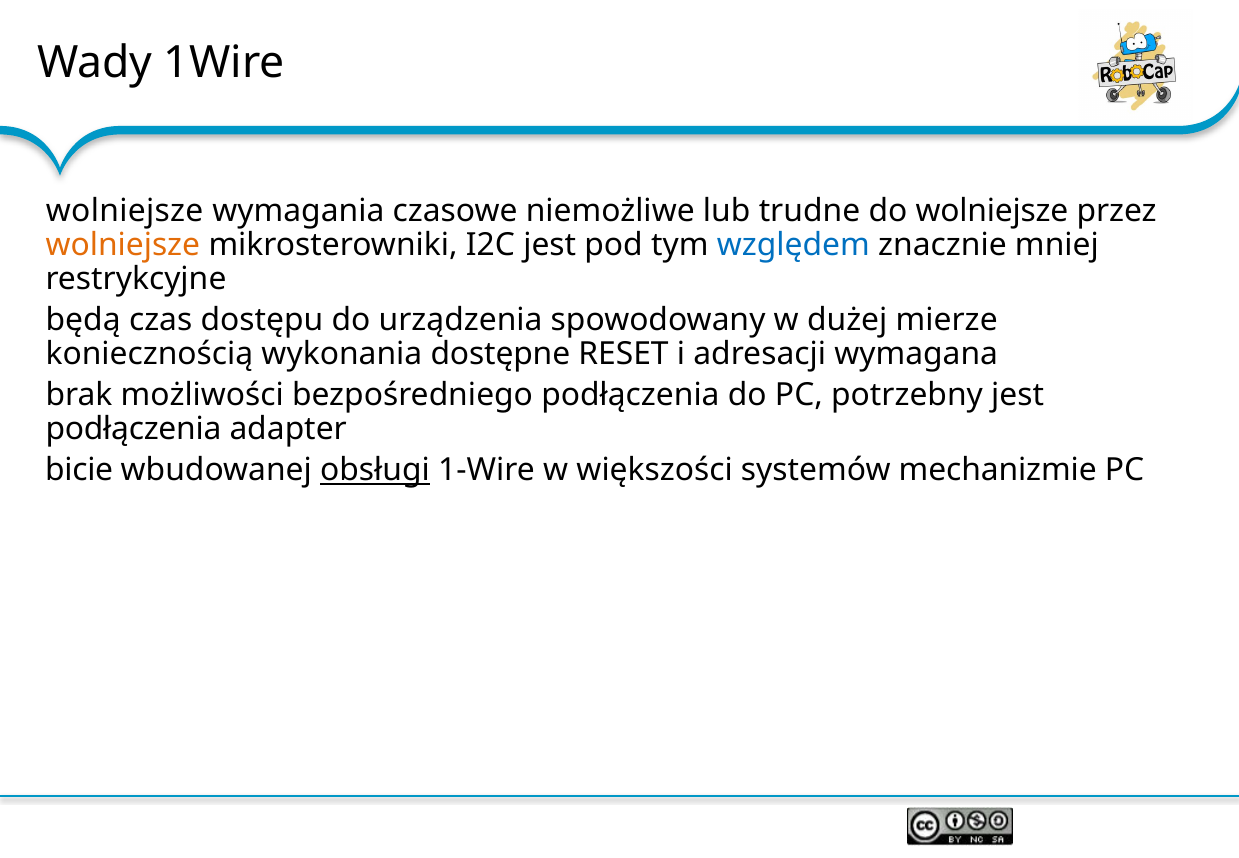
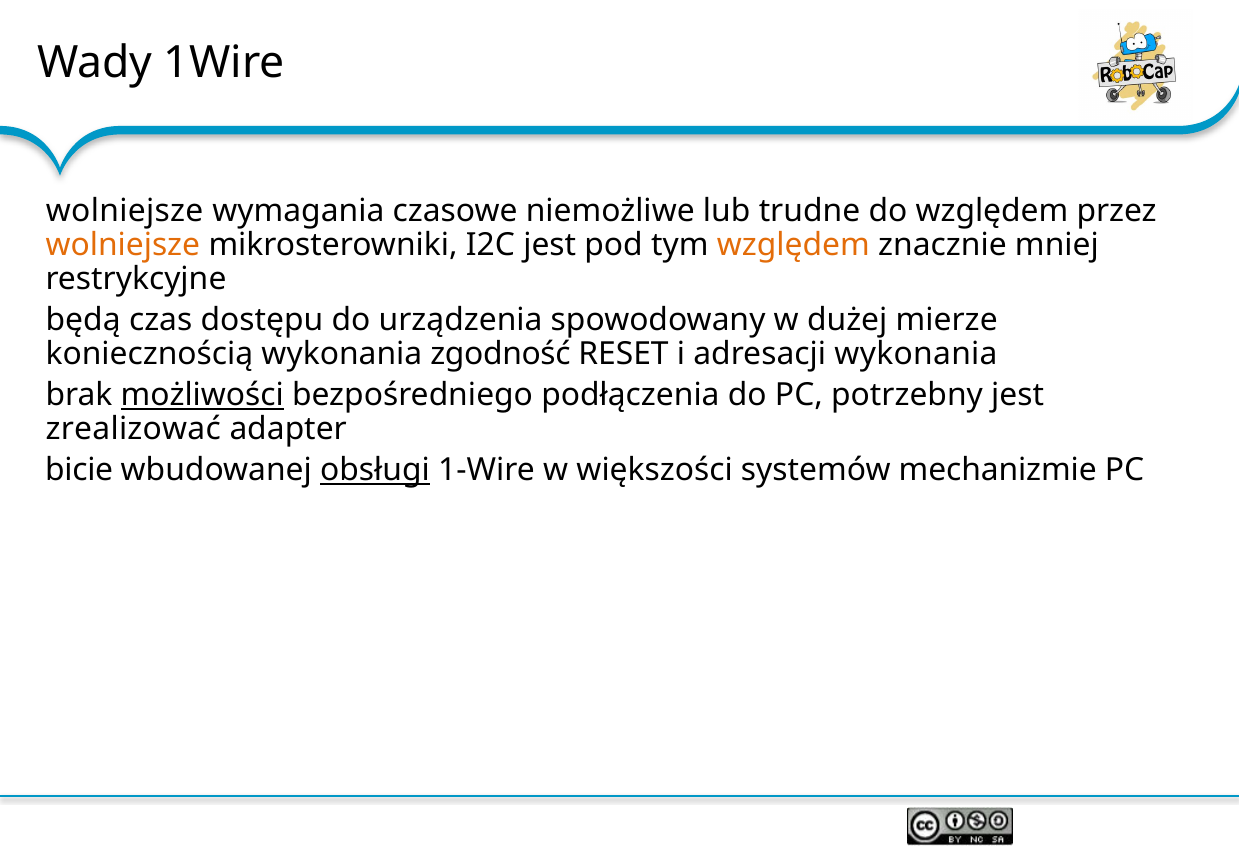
do wolniejsze: wolniejsze -> względem (992, 211)
względem colour: blue -> orange (793, 245)
dostępne: dostępne -> zgodność (500, 354)
adresacji wymagana: wymagana -> wykonania (916, 354)
możliwości underline: none -> present (202, 395)
podłączenia: podłączenia -> zrealizować (133, 429)
